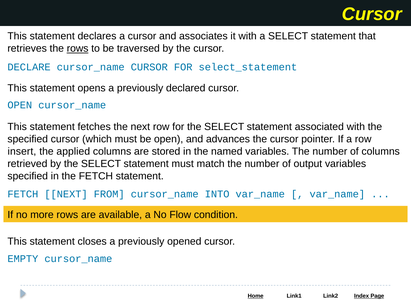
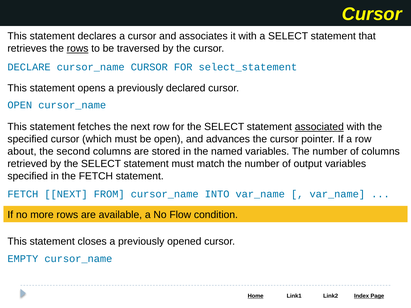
associated underline: none -> present (319, 127)
insert: insert -> about (22, 152)
applied: applied -> second (73, 152)
